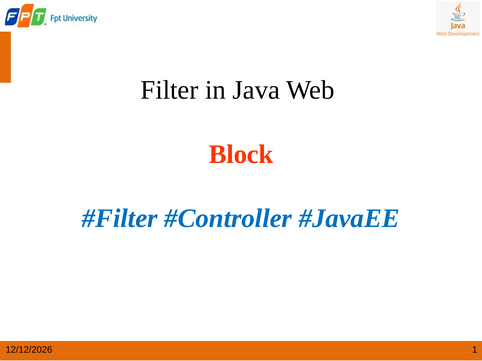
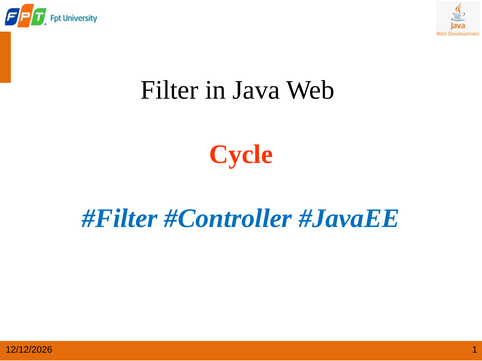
Block: Block -> Cycle (241, 154)
